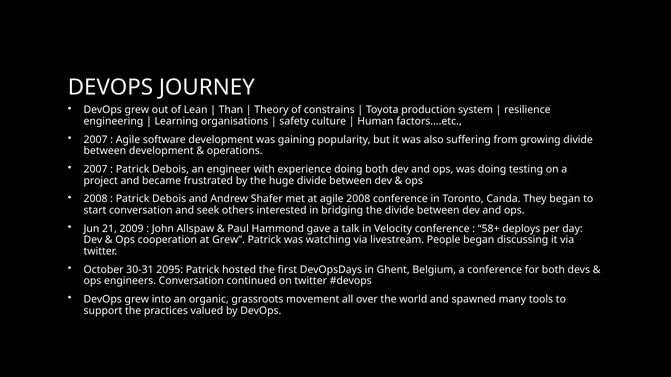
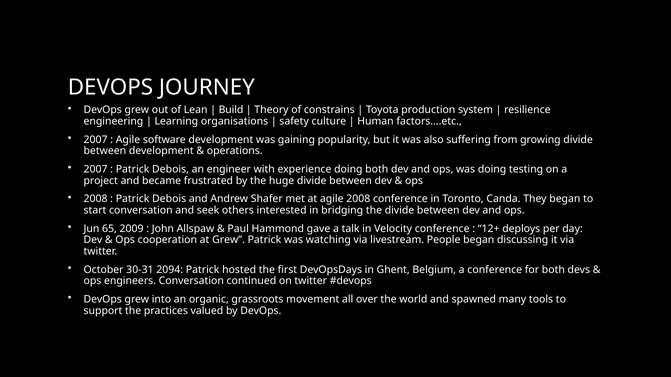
Than: Than -> Build (231, 110)
21: 21 -> 65 (110, 229)
58+: 58+ -> 12+ (489, 229)
2095: 2095 -> 2094 (170, 270)
